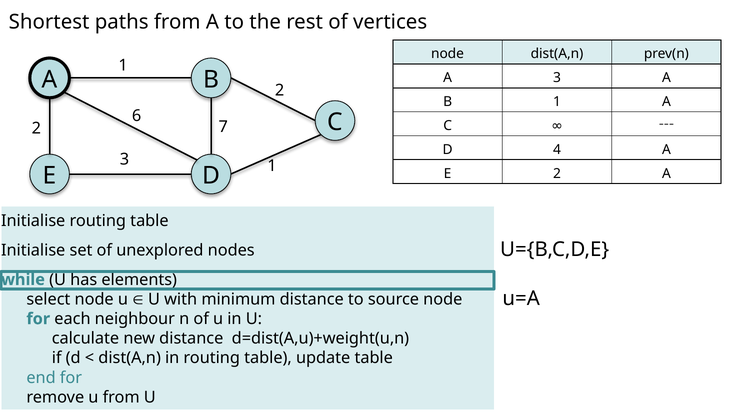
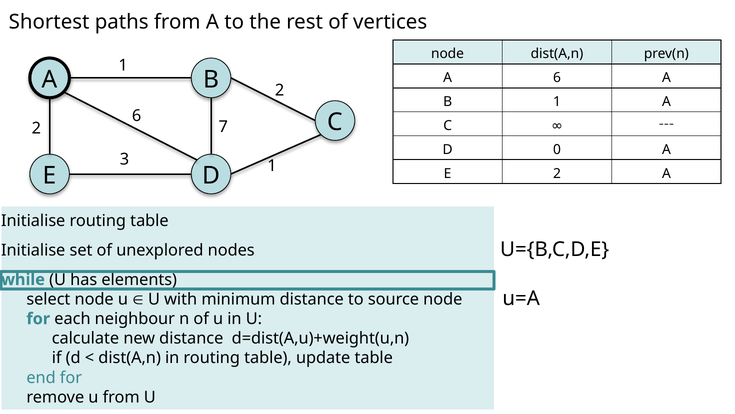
A 3: 3 -> 6 (557, 78)
4: 4 -> 0 (557, 149)
